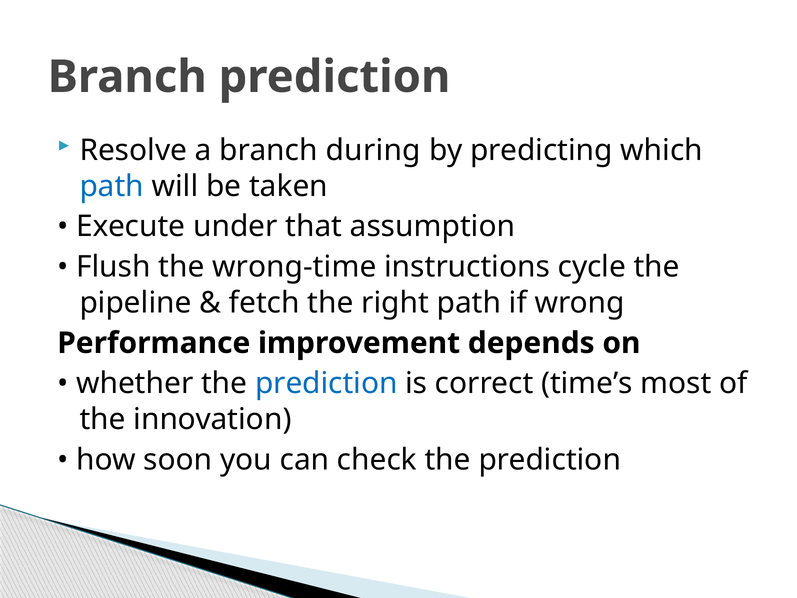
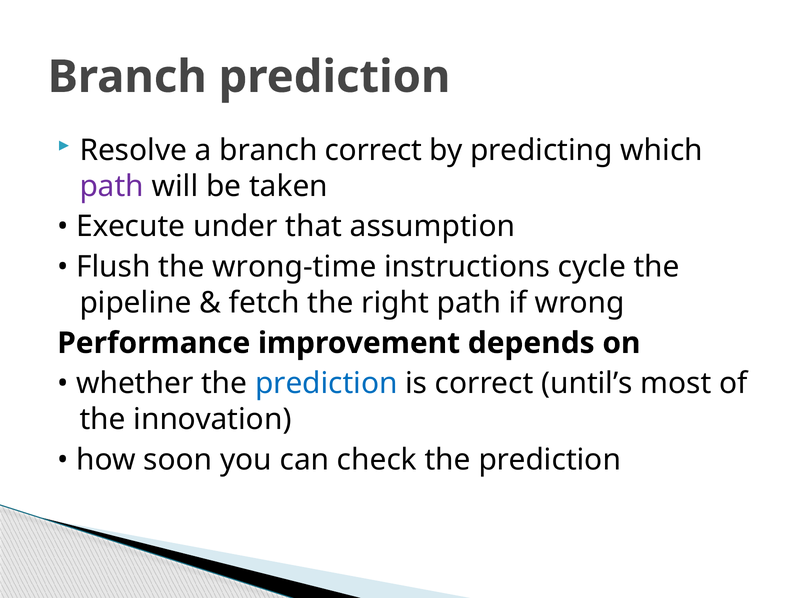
branch during: during -> correct (374, 150)
path colour: blue -> purple (112, 186)
time’s: time’s -> until’s (587, 383)
